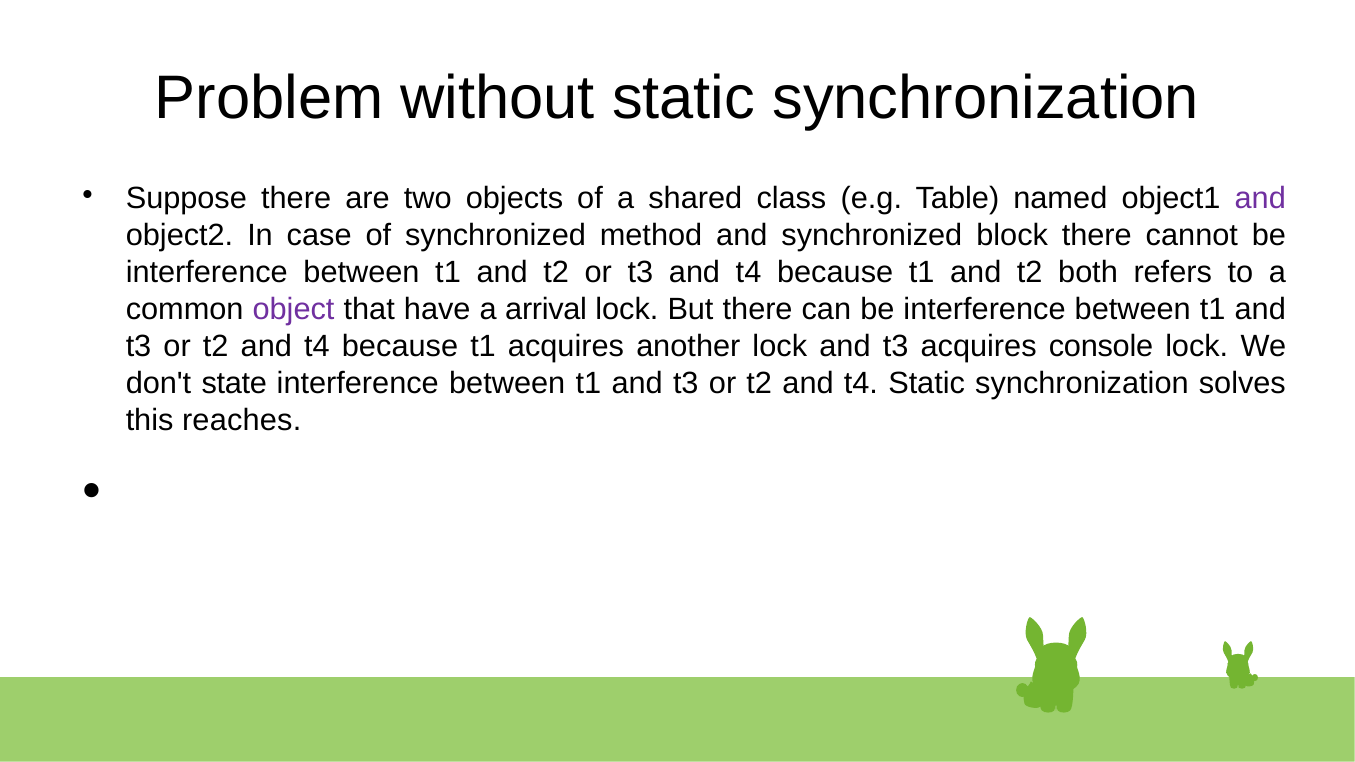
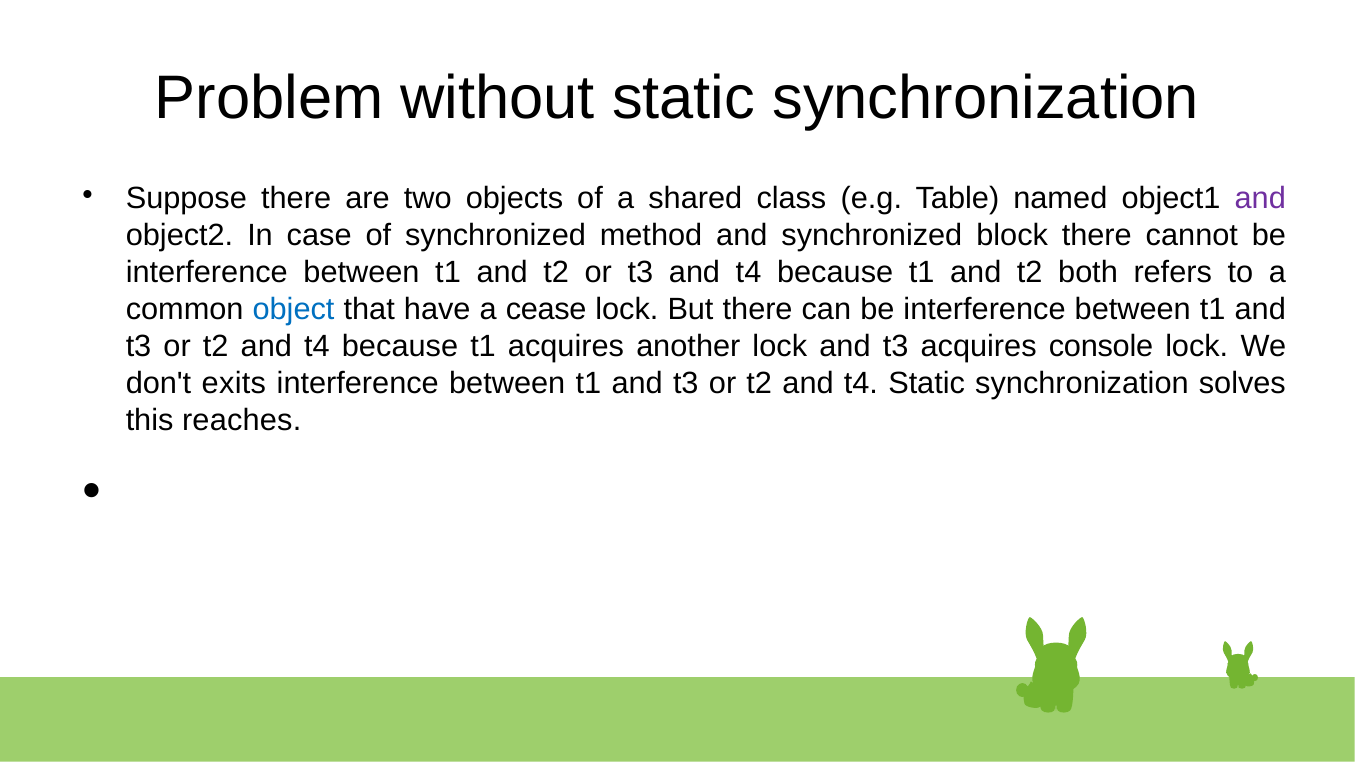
object colour: purple -> blue (294, 310)
arrival: arrival -> cease (546, 310)
state: state -> exits (234, 383)
